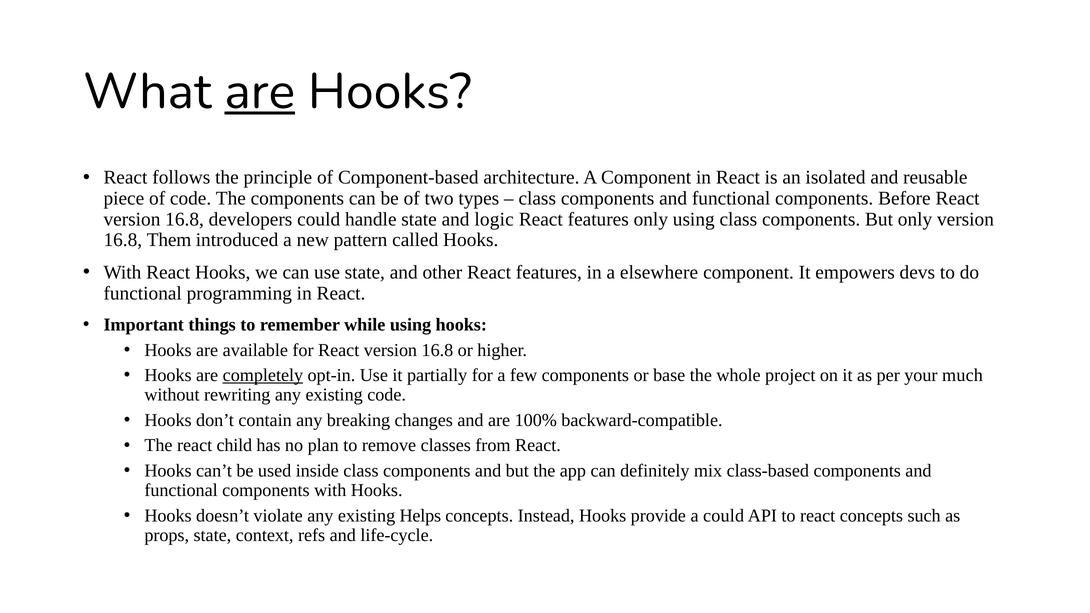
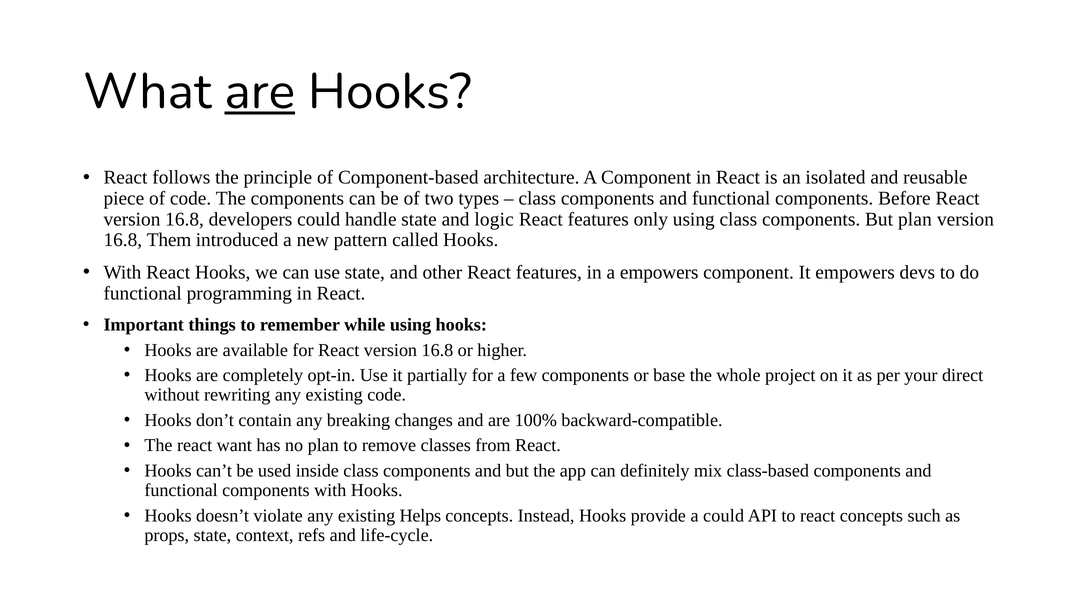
But only: only -> plan (915, 219)
a elsewhere: elsewhere -> empowers (659, 272)
completely underline: present -> none (263, 375)
much: much -> direct (963, 375)
child: child -> want (234, 445)
